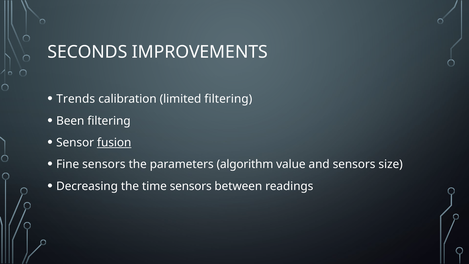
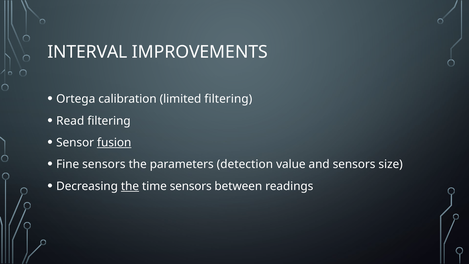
SECONDS: SECONDS -> INTERVAL (87, 52)
Trends: Trends -> Ortega (76, 99)
Been: Been -> Read (70, 121)
algorithm: algorithm -> detection (245, 164)
the underline: none -> present (130, 186)
